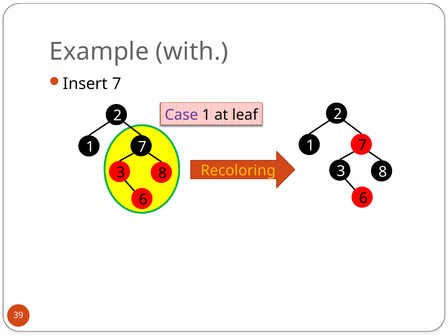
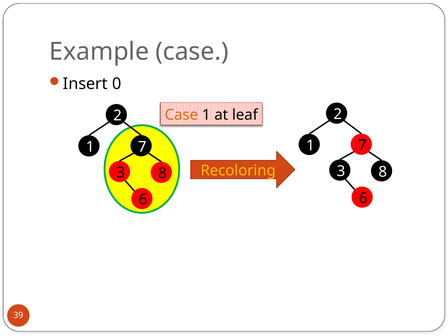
Example with: with -> case (192, 52)
Insert 7: 7 -> 0 (117, 84)
Case colour: purple -> orange (181, 115)
